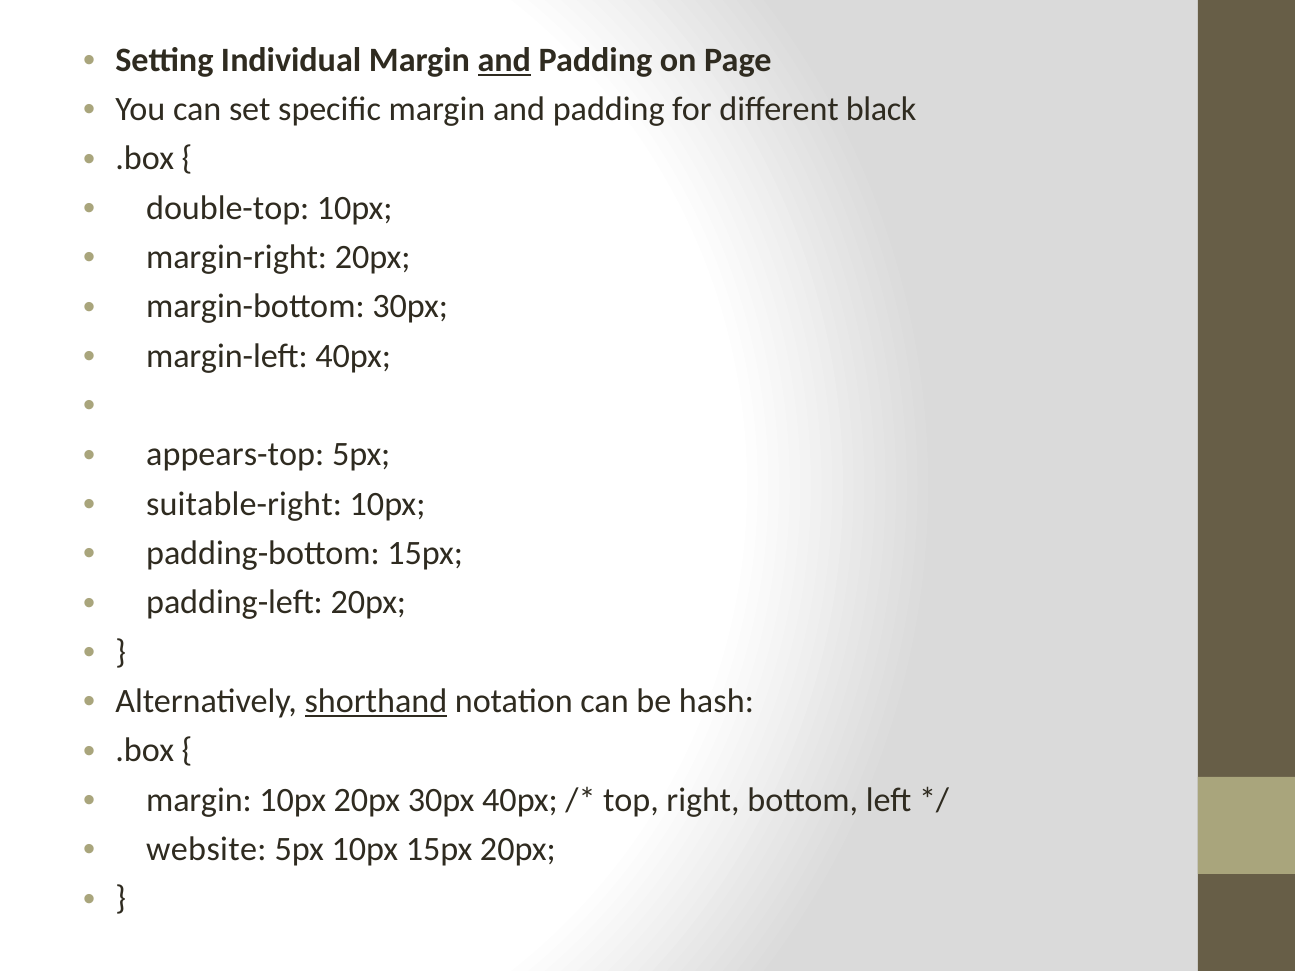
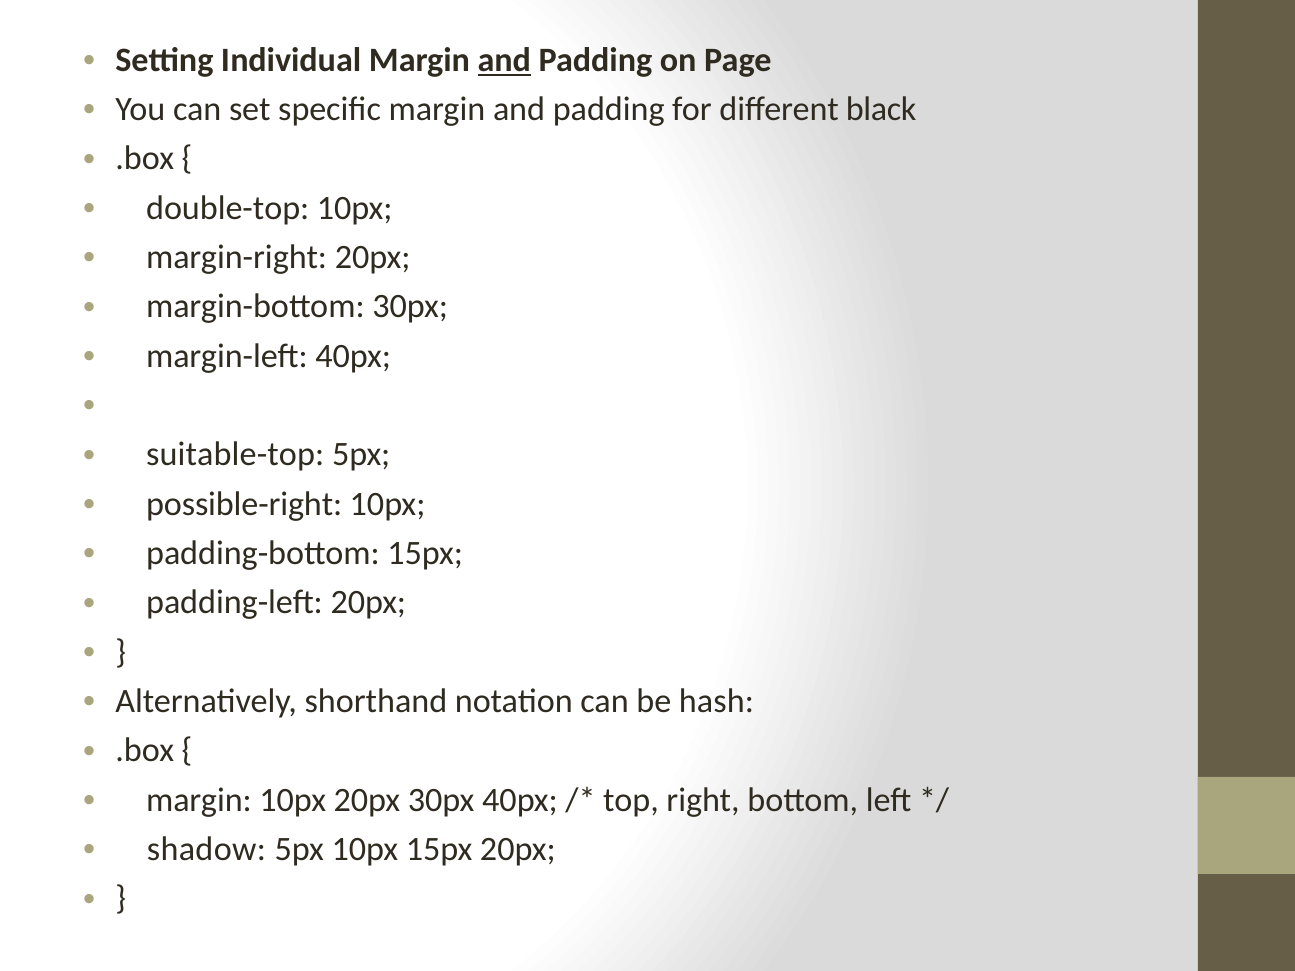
appears-top: appears-top -> suitable-top (235, 455)
suitable-right: suitable-right -> possible-right (244, 504)
shorthand underline: present -> none (376, 702)
website: website -> shadow (206, 850)
